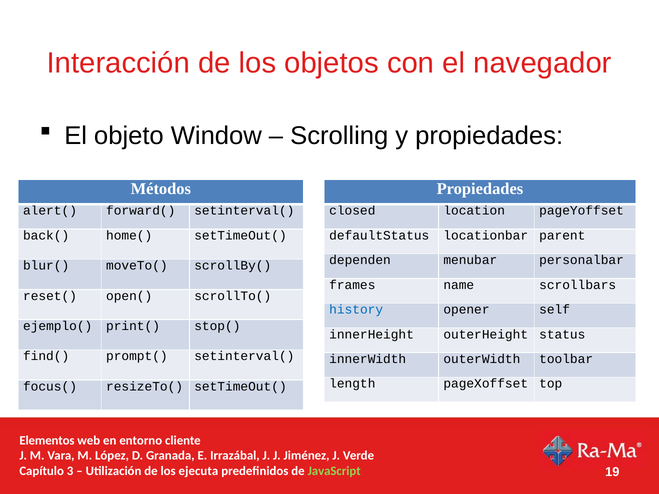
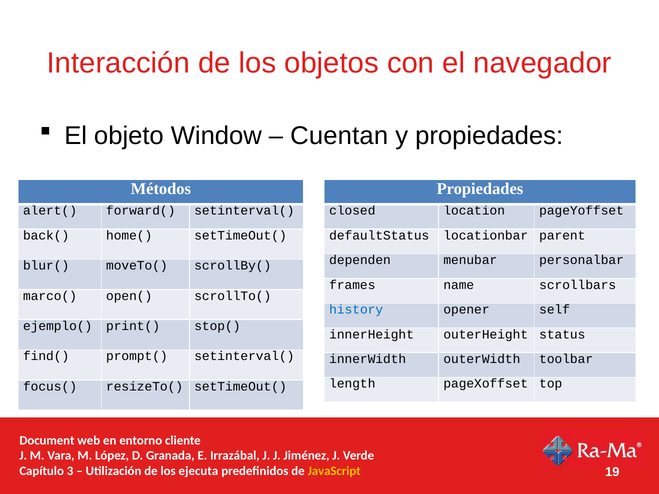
Scrolling: Scrolling -> Cuentan (339, 136)
reset(: reset( -> marco( (50, 296)
Elementos: Elementos -> Document (47, 441)
JavaScript colour: light green -> yellow (334, 471)
